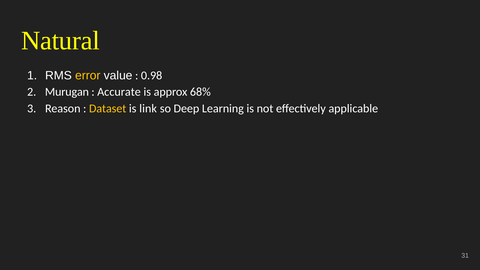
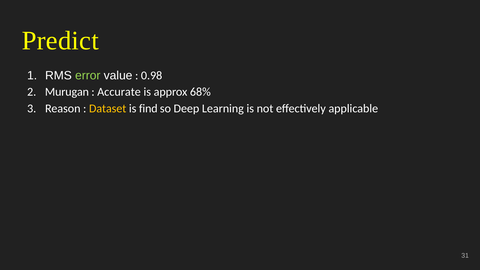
Natural: Natural -> Predict (60, 41)
error colour: yellow -> light green (88, 75)
link: link -> find (148, 109)
